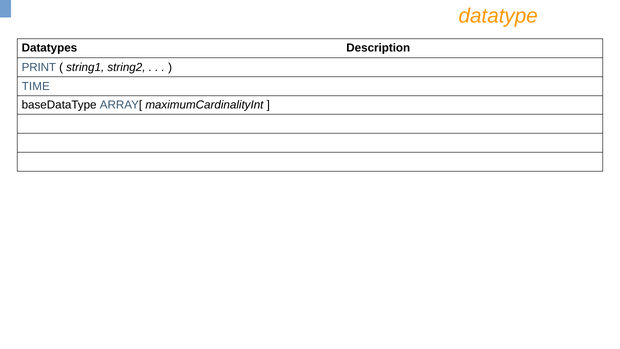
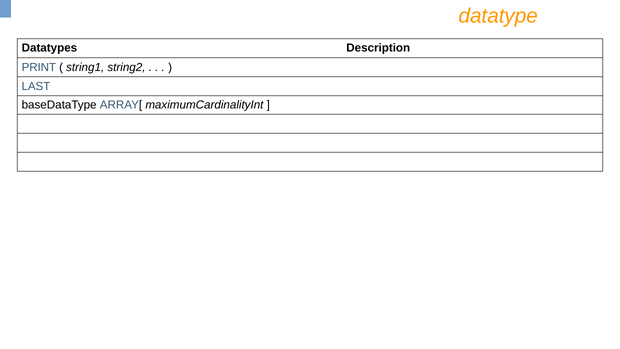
TIME: TIME -> LAST (36, 86)
